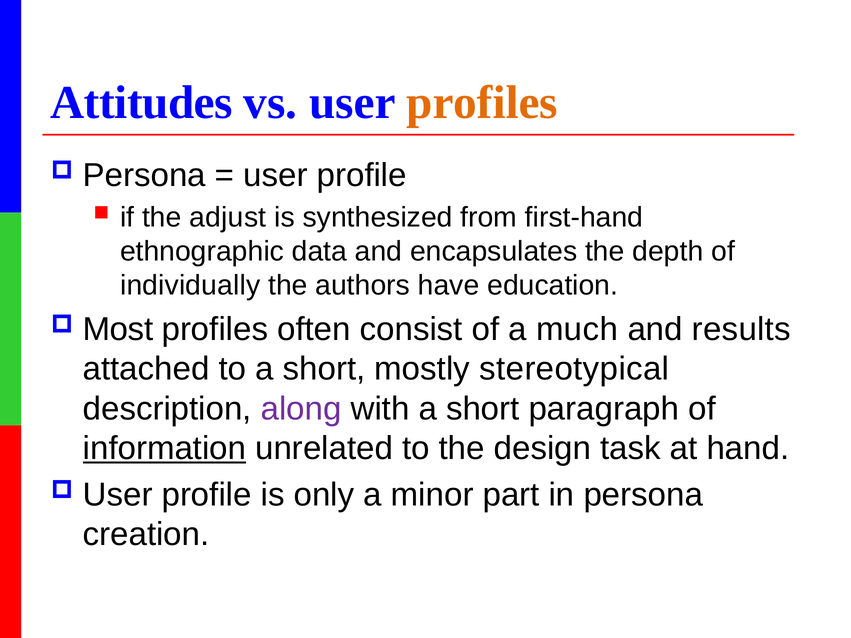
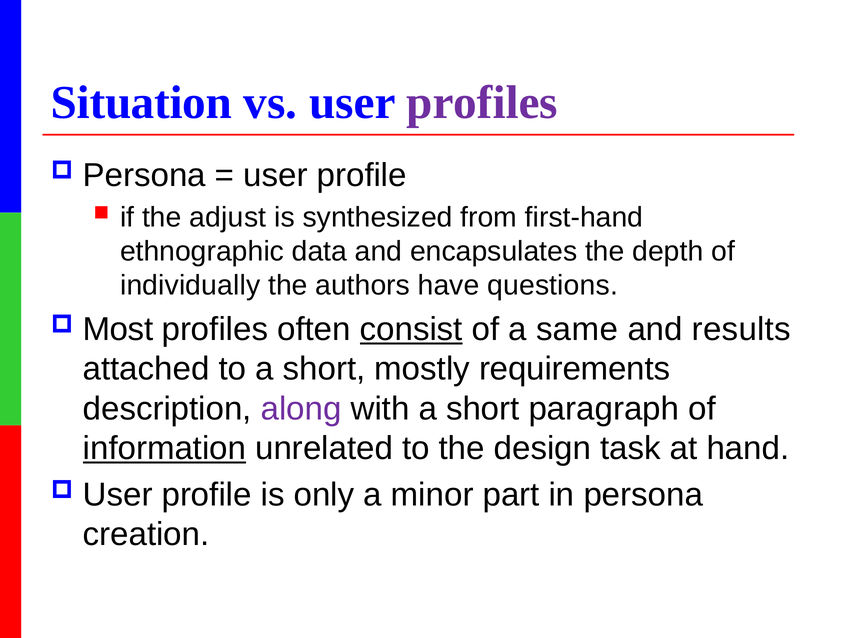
Attitudes: Attitudes -> Situation (141, 103)
profiles colour: orange -> purple (482, 103)
education: education -> questions (553, 286)
consist underline: none -> present (411, 329)
much: much -> same (577, 329)
stereotypical: stereotypical -> requirements (575, 369)
